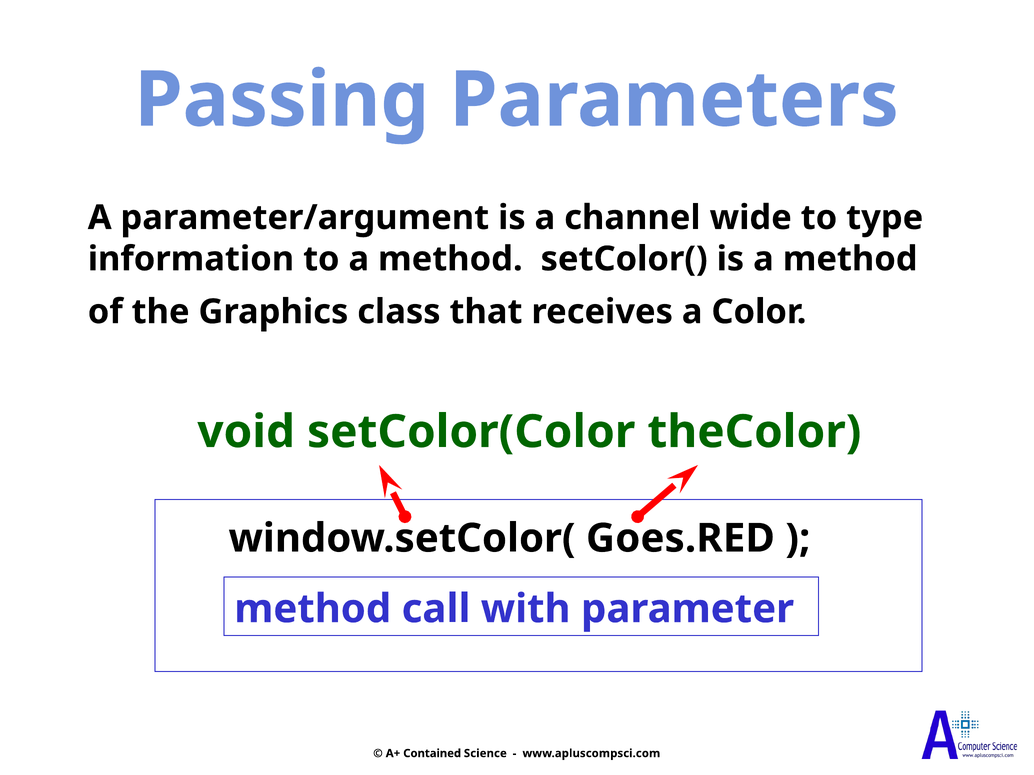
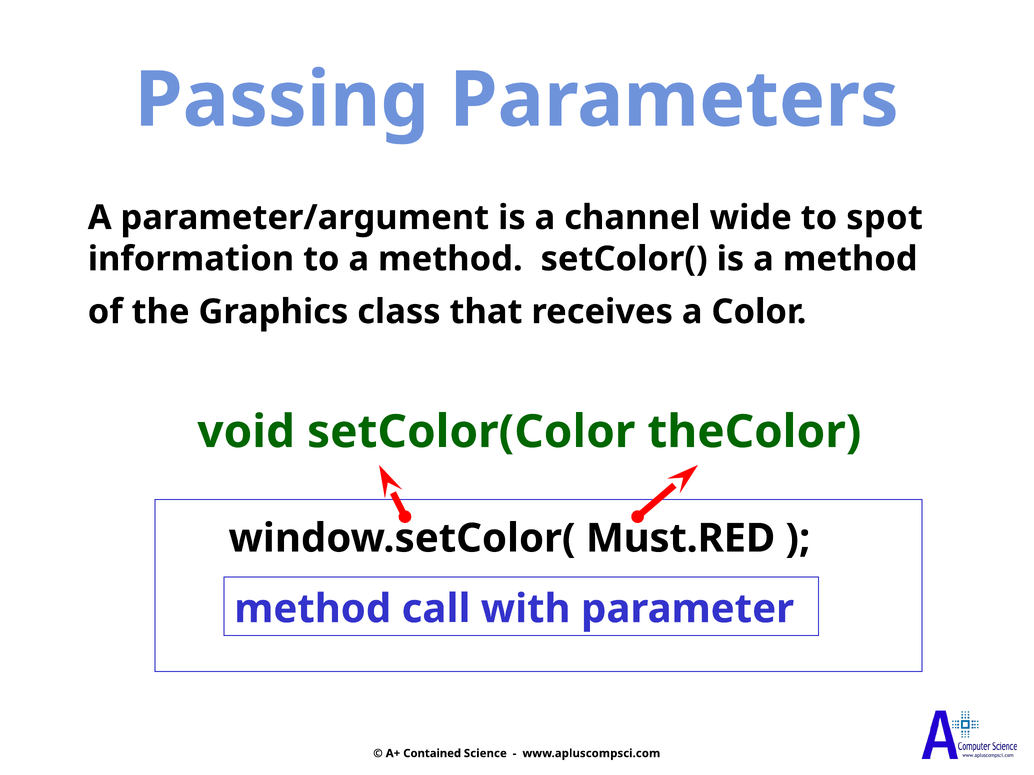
type: type -> spot (885, 218)
Goes.RED: Goes.RED -> Must.RED (681, 539)
